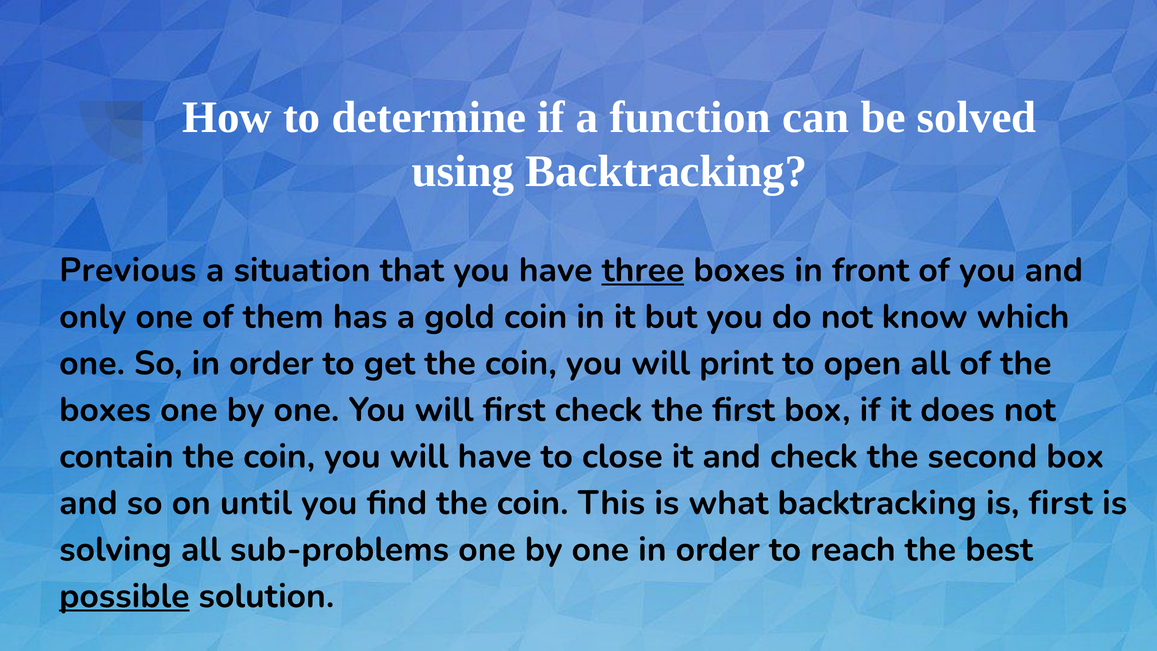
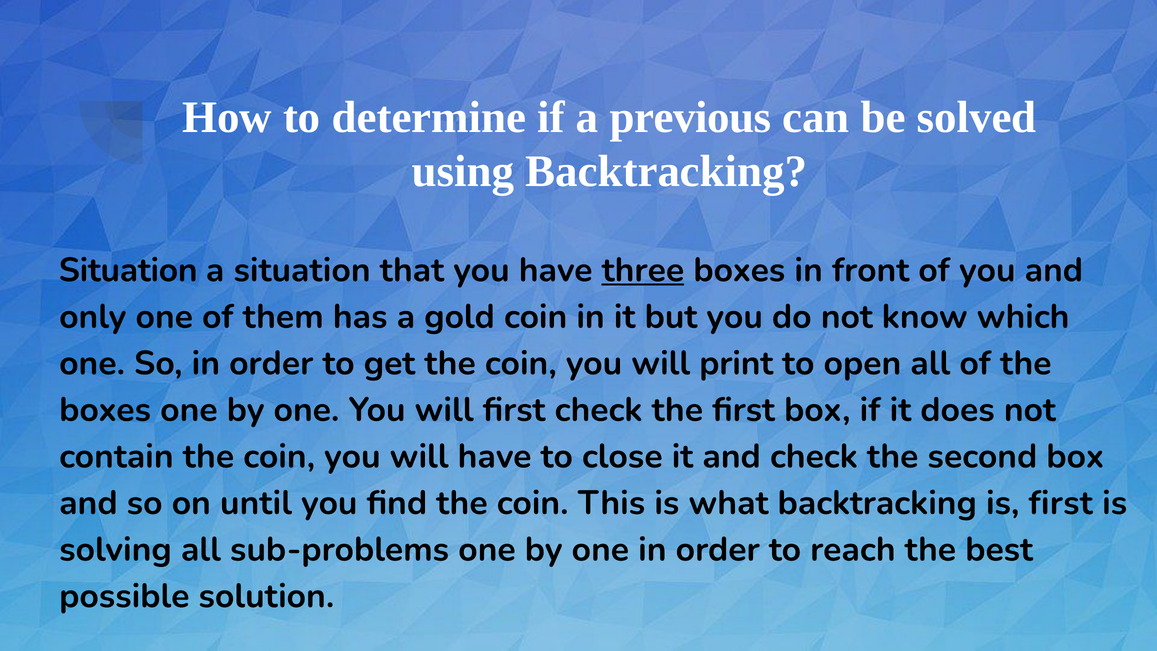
function: function -> previous (691, 117)
Previous: Previous -> Situation (128, 270)
possible underline: present -> none (124, 596)
